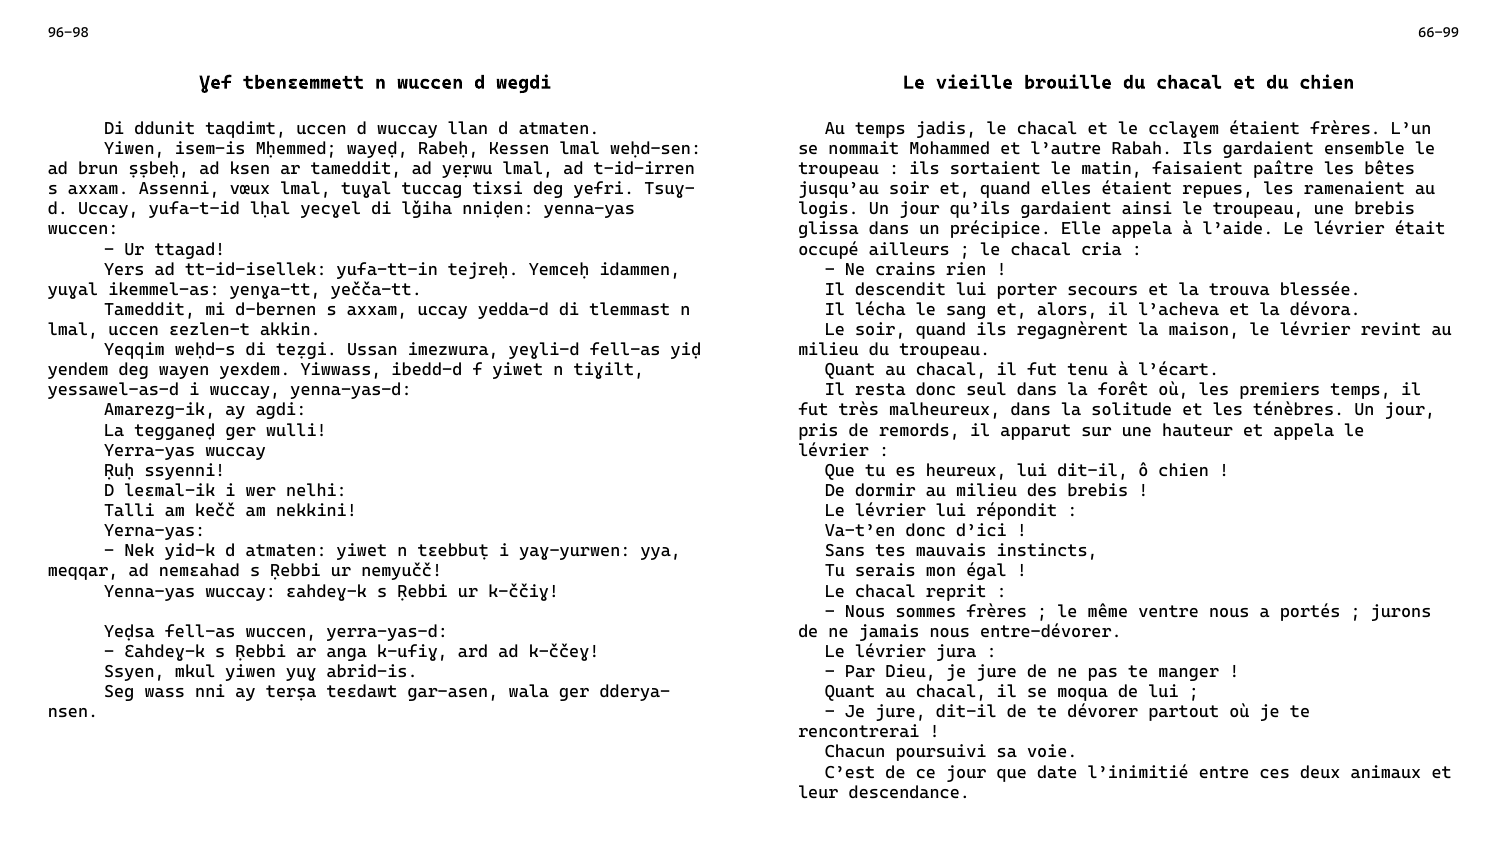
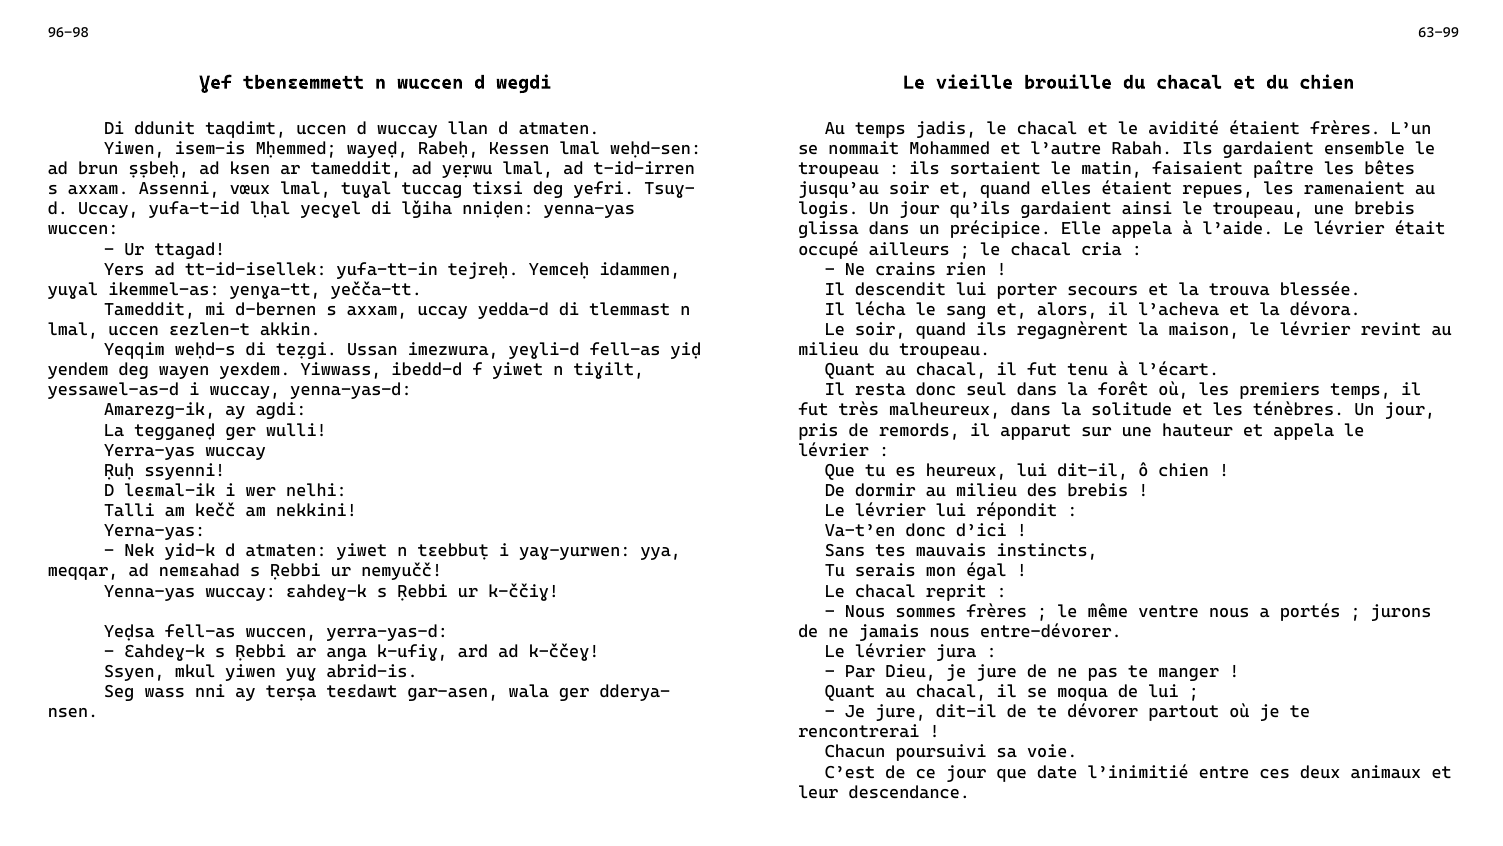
66-99: 66-99 -> 63-99 (1439, 32)
cclaɣem: cclaɣem -> avidité (1184, 129)
